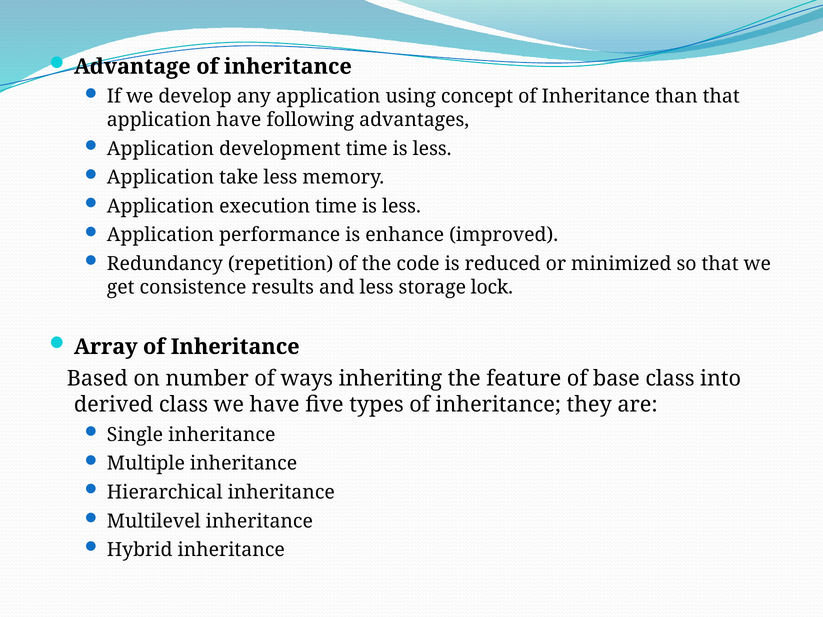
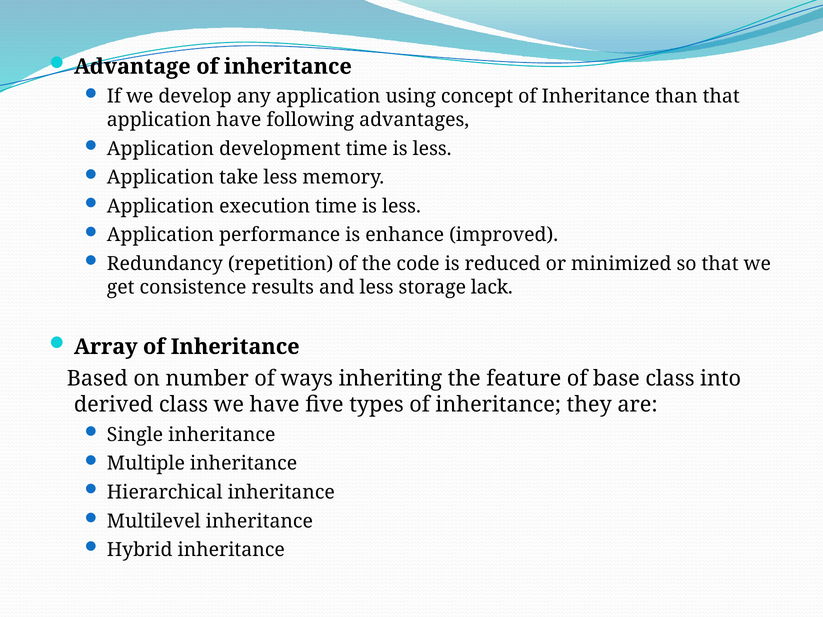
lock: lock -> lack (492, 287)
